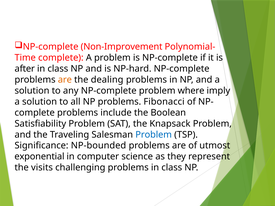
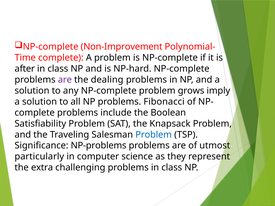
are colour: orange -> purple (65, 80)
where: where -> grows (191, 91)
NP-bounded: NP-bounded -> NP-problems (99, 146)
exponential: exponential -> particularly (39, 157)
visits: visits -> extra (42, 168)
